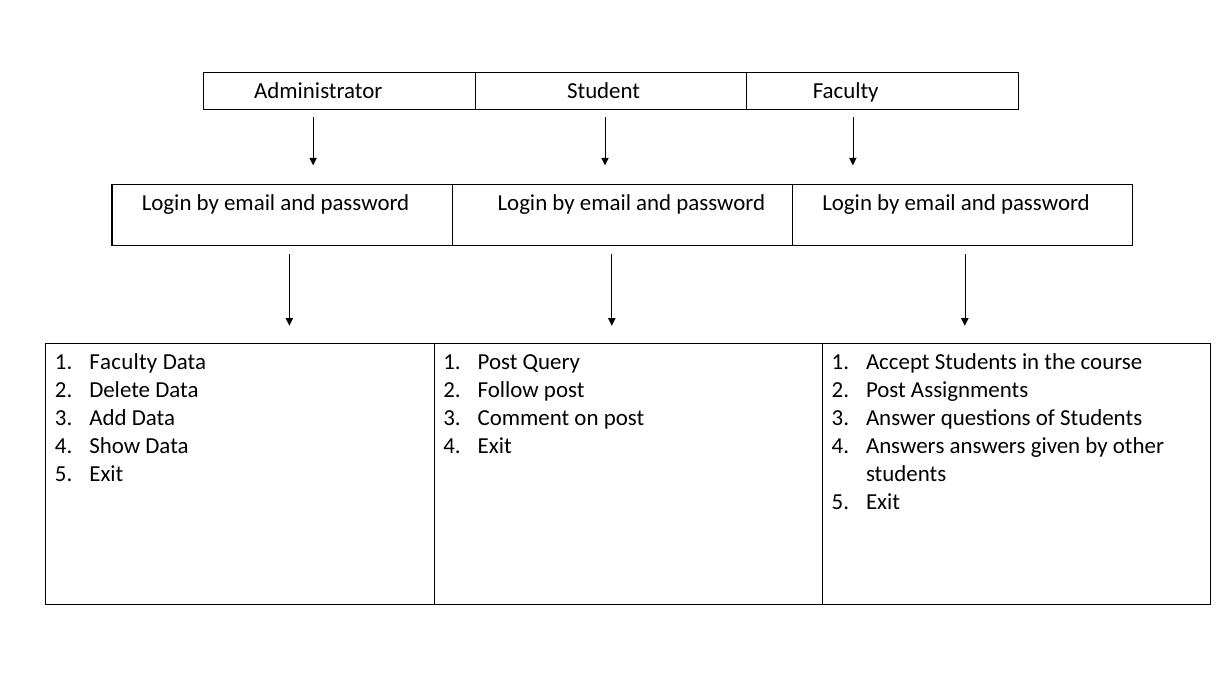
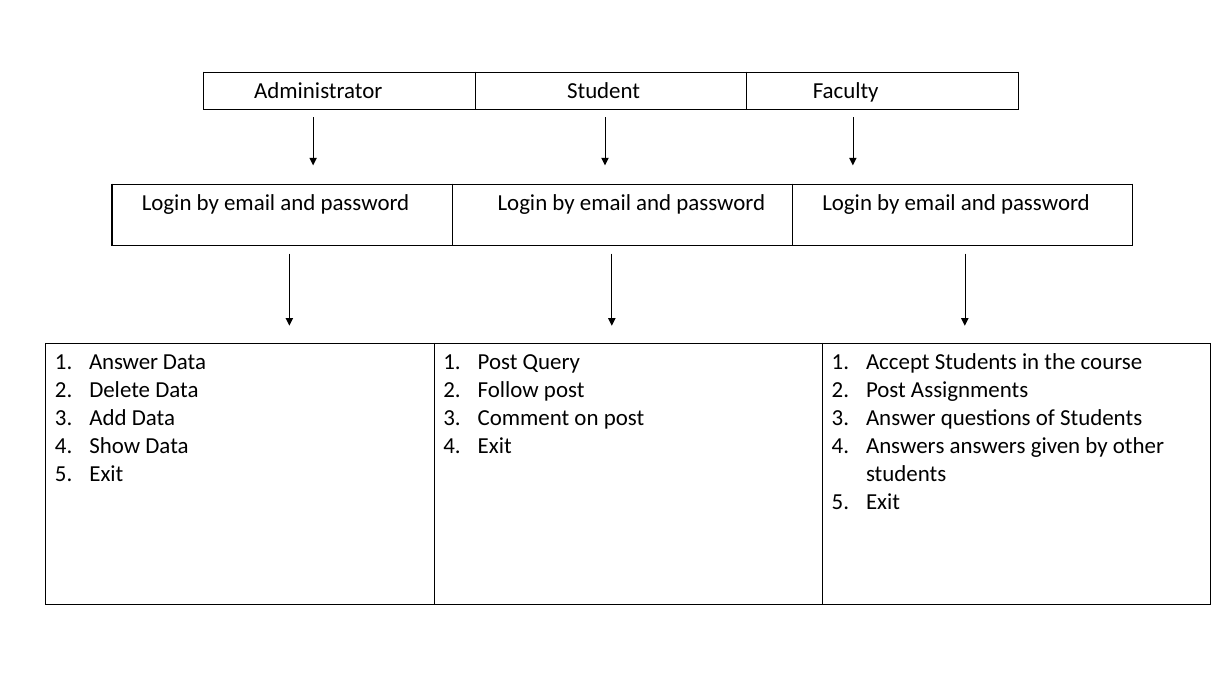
Faculty: Faculty -> Answer (124, 363)
